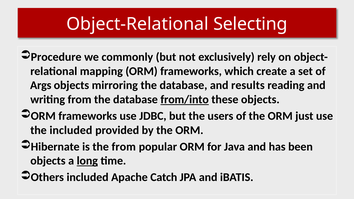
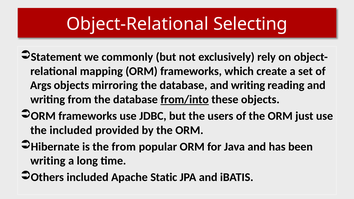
Procedure: Procedure -> Statement (56, 57)
database and results: results -> writing (248, 85)
objects: objects -> writing (48, 161)
long underline: present -> none (87, 161)
Catch: Catch -> Static (164, 177)
